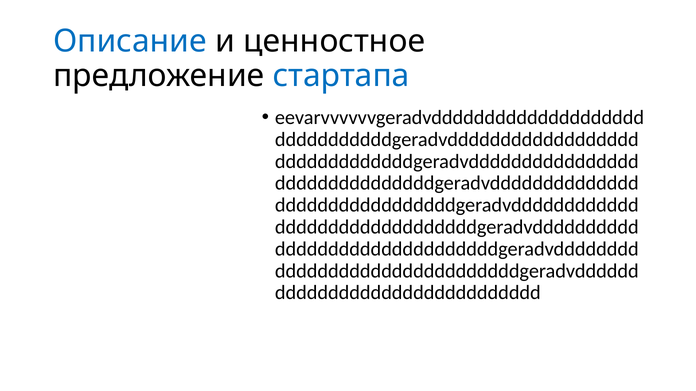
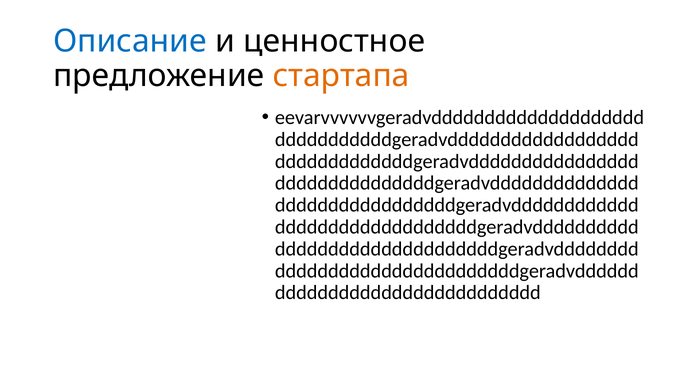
стартапа colour: blue -> orange (341, 76)
